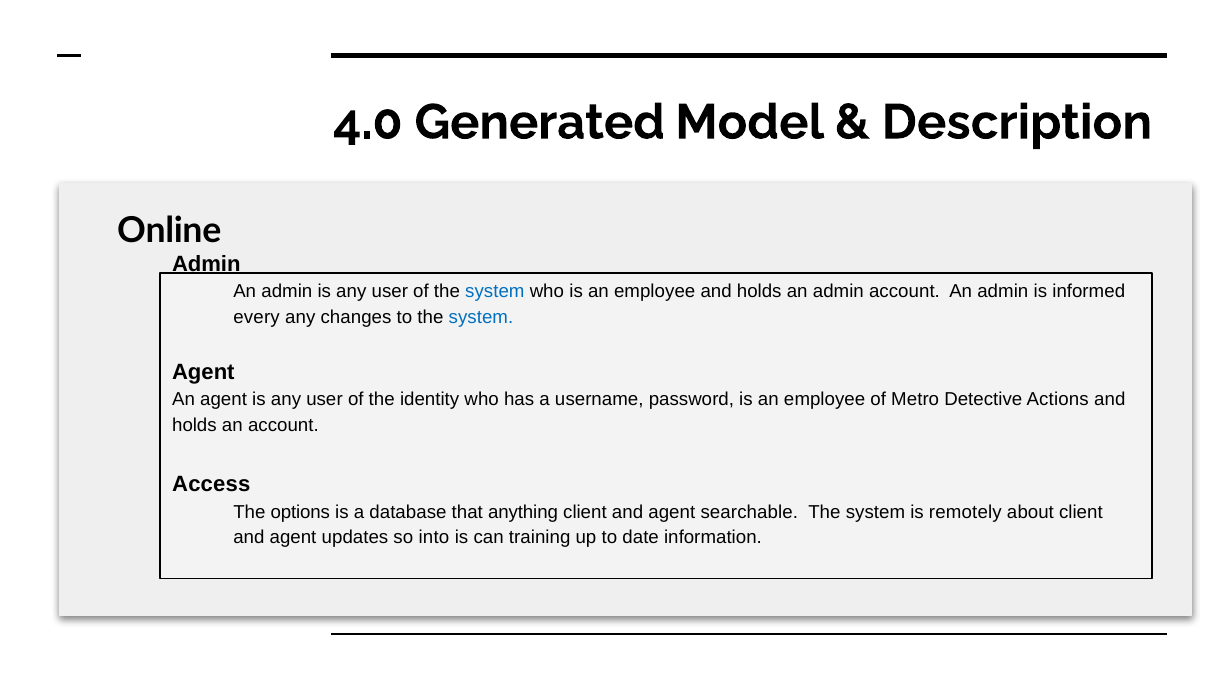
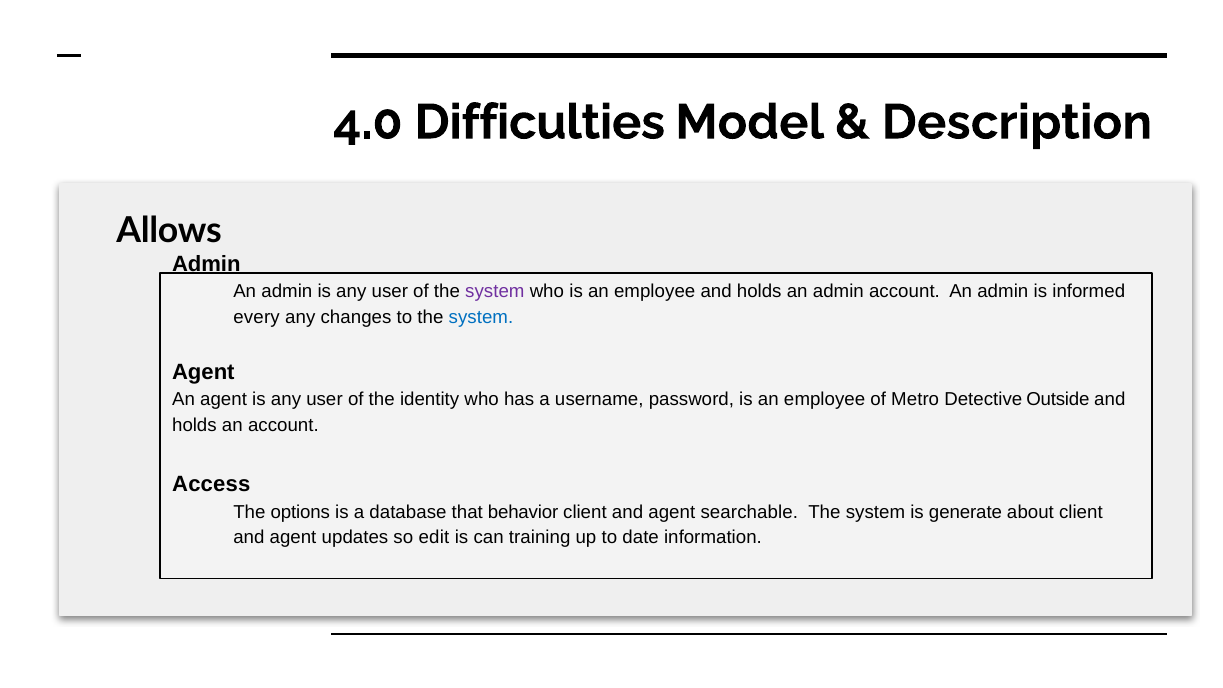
Generated: Generated -> Difficulties (540, 122)
Online: Online -> Allows (169, 230)
system colour: blue -> purple (495, 292)
Actions: Actions -> Outside (1058, 400)
anything: anything -> behavior (523, 512)
remotely: remotely -> generate (965, 512)
into: into -> edit (434, 538)
